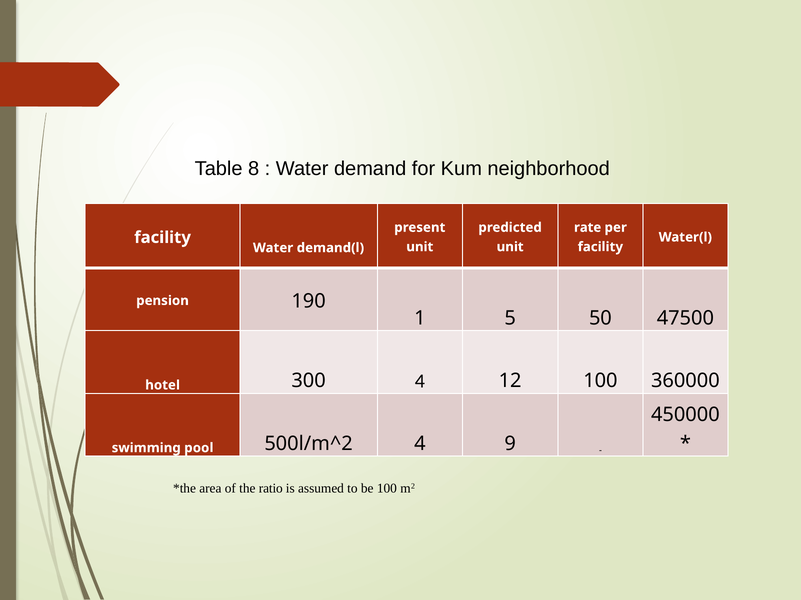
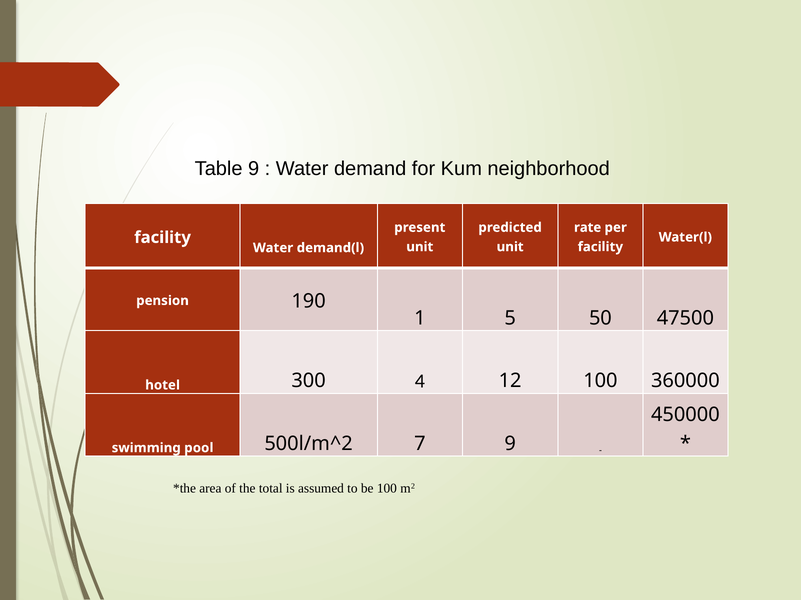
Table 8: 8 -> 9 (254, 169)
500l/m^2 4: 4 -> 7 (420, 444)
ratio: ratio -> total (271, 489)
